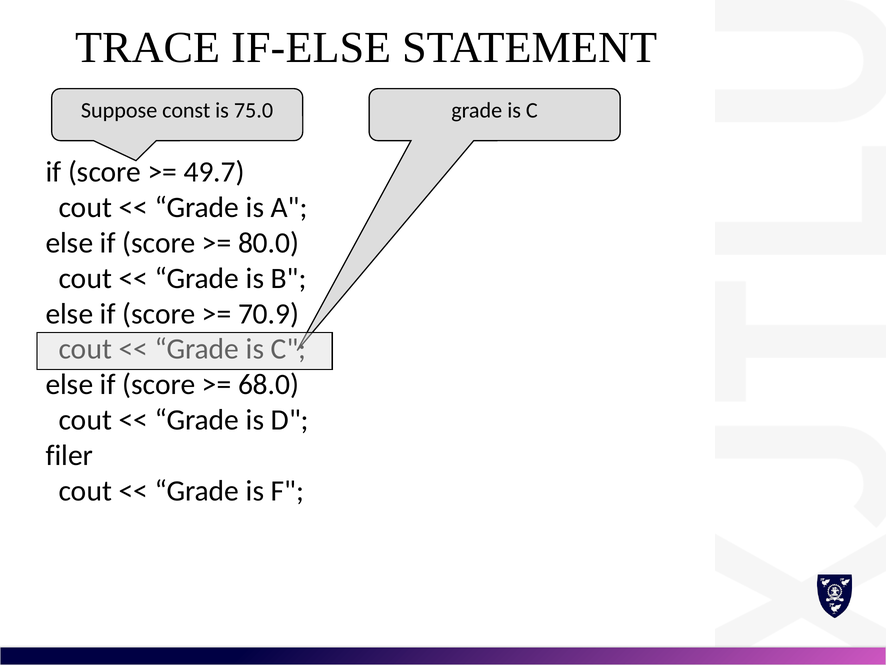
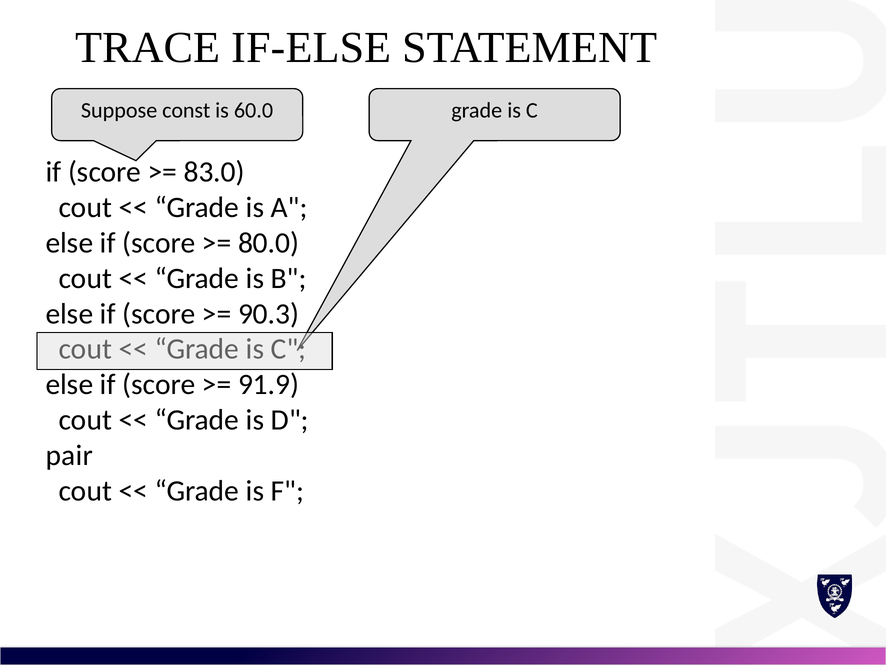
75.0: 75.0 -> 60.0 (253, 110)
49.7: 49.7 -> 83.0 (214, 172)
70.9: 70.9 -> 90.3 (269, 314)
68.0: 68.0 -> 91.9 (269, 384)
filer: filer -> pair (69, 455)
